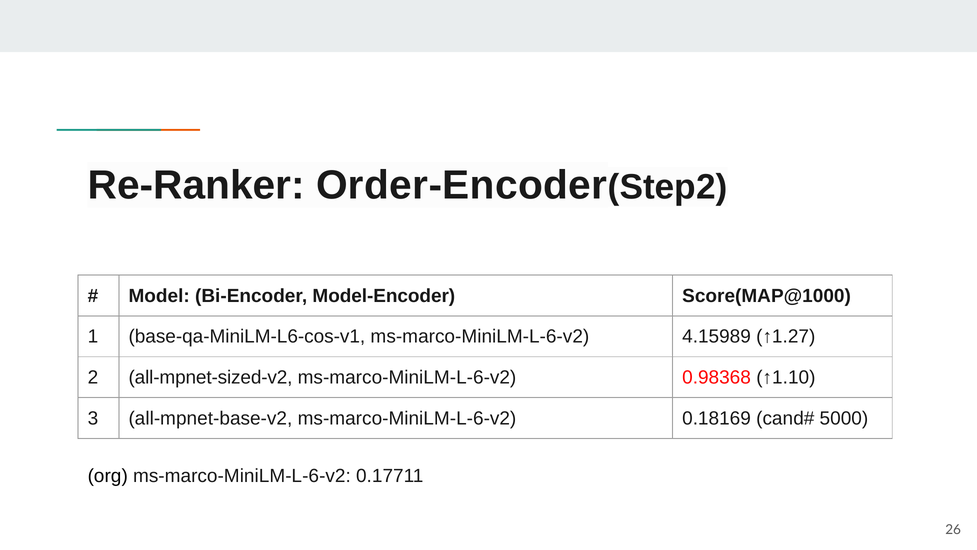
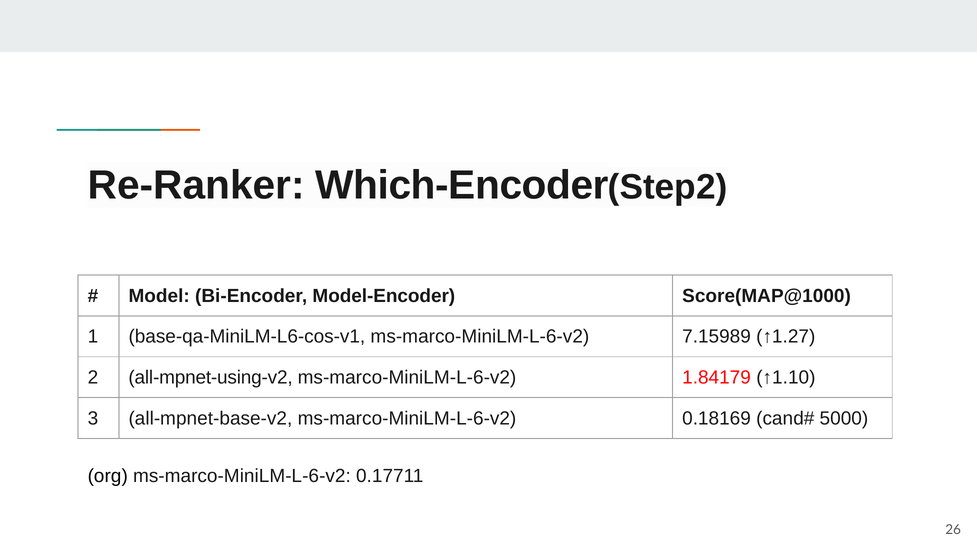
Order-Encoder: Order-Encoder -> Which-Encoder (462, 185)
4.15989: 4.15989 -> 7.15989 (717, 336)
all-mpnet-sized-v2: all-mpnet-sized-v2 -> all-mpnet-using-v2 (211, 377)
0.98368: 0.98368 -> 1.84179 (717, 377)
